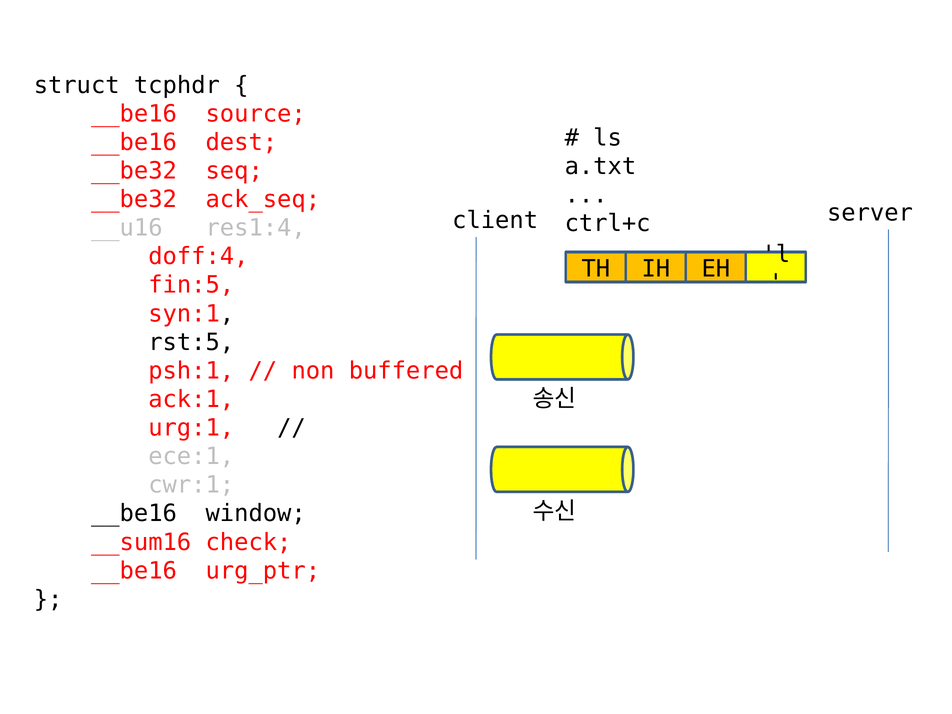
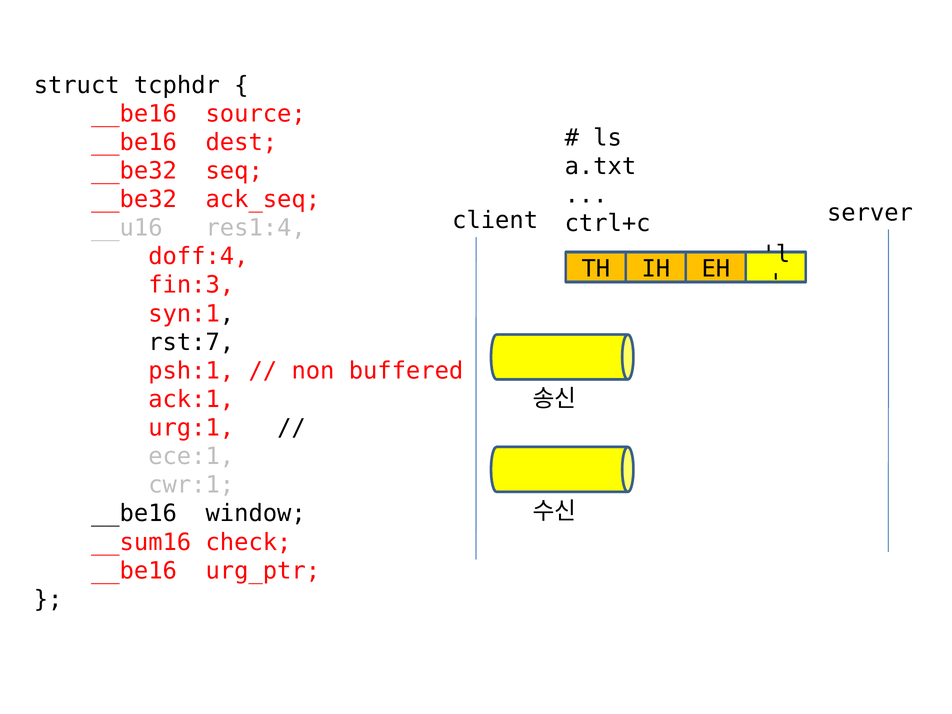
fin:5: fin:5 -> fin:3 (191, 285)
rst:5: rst:5 -> rst:7 (191, 342)
